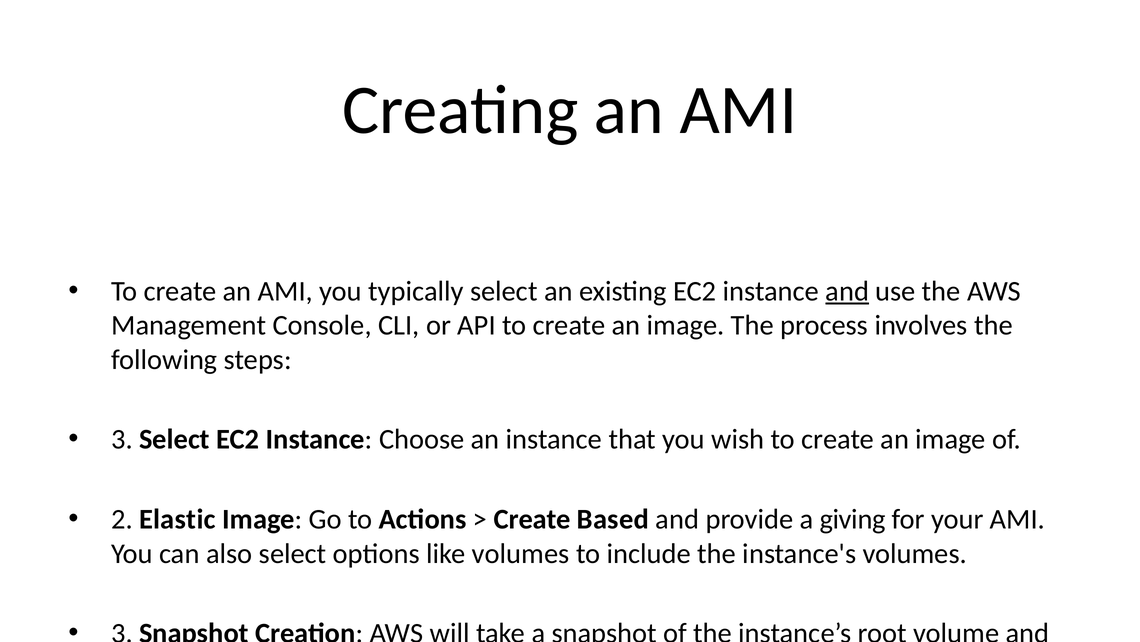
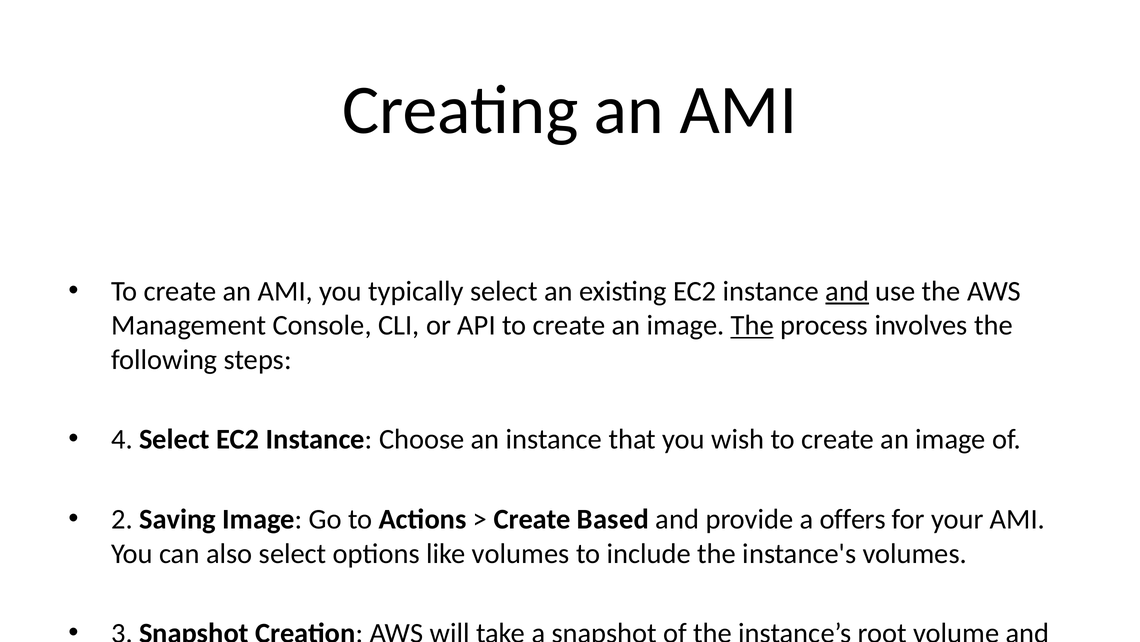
The underline: none -> present (752, 325)
3: 3 -> 4 (122, 439)
Elastic: Elastic -> Saving (178, 519)
giving: giving -> offers (853, 519)
